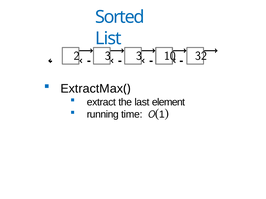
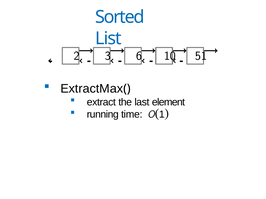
3 3: 3 -> 6 (139, 56)
32: 32 -> 51 (201, 56)
